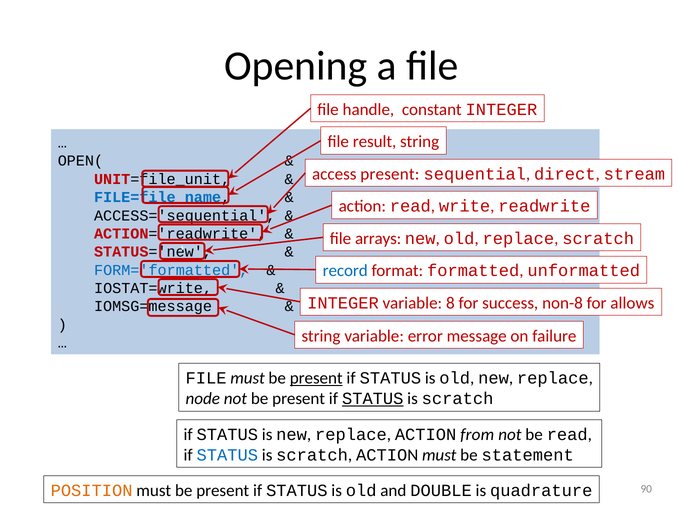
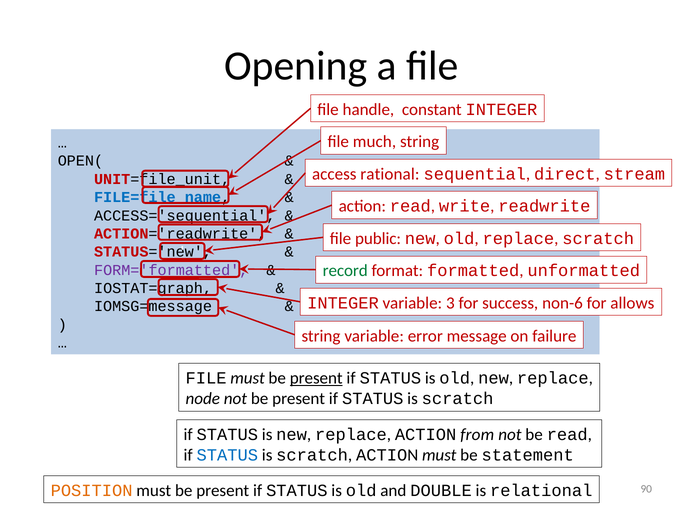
result: result -> much (374, 142)
access present: present -> rational (390, 174)
arrays: arrays -> public (378, 239)
record colour: blue -> green (345, 271)
FORM='formatted colour: blue -> purple (171, 270)
IOSTAT=write: IOSTAT=write -> IOSTAT=graph (153, 288)
8: 8 -> 3 (450, 303)
non-8: non-8 -> non-6 (563, 303)
STATUS underline: present -> none (373, 399)
quadrature: quadrature -> relational (541, 491)
